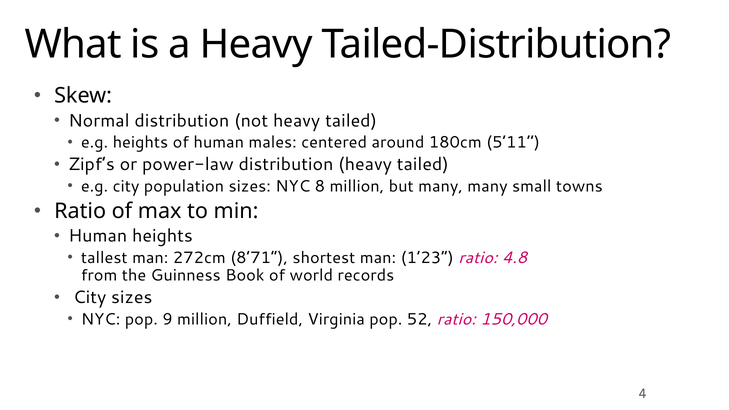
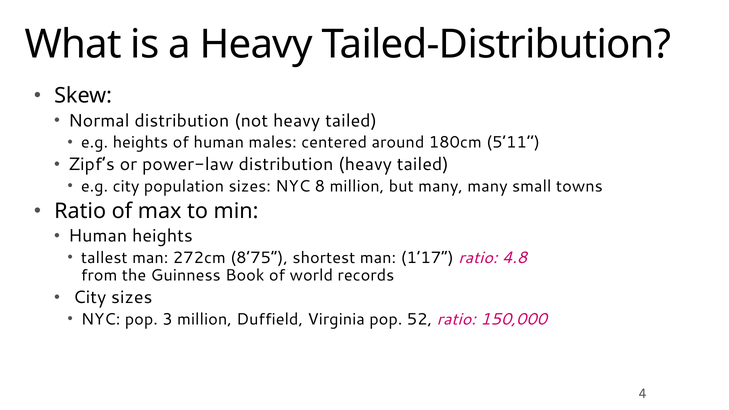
8’71: 8’71 -> 8’75 (259, 258)
1’23: 1’23 -> 1’17 (427, 258)
9: 9 -> 3 (167, 319)
